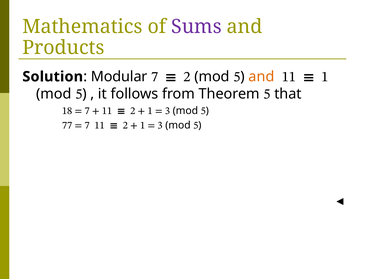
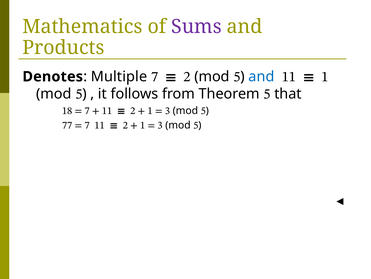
and colour: orange -> blue (261, 76)
Solution: Solution -> Denotes (53, 76)
Modular: Modular -> Multiple (119, 76)
